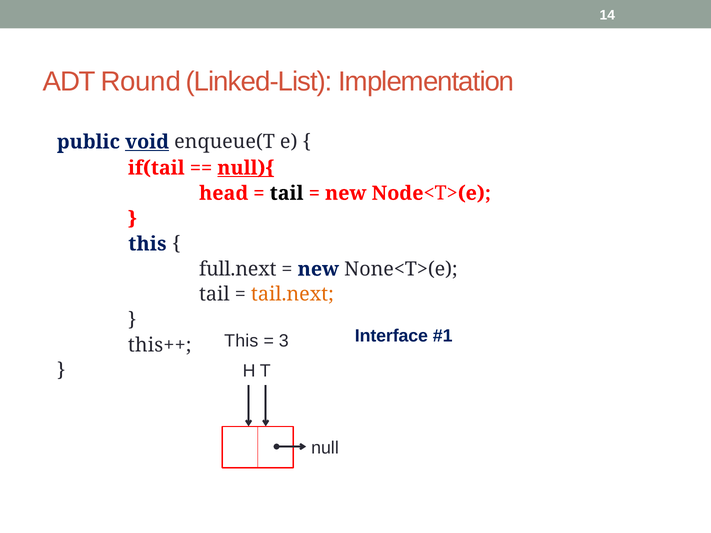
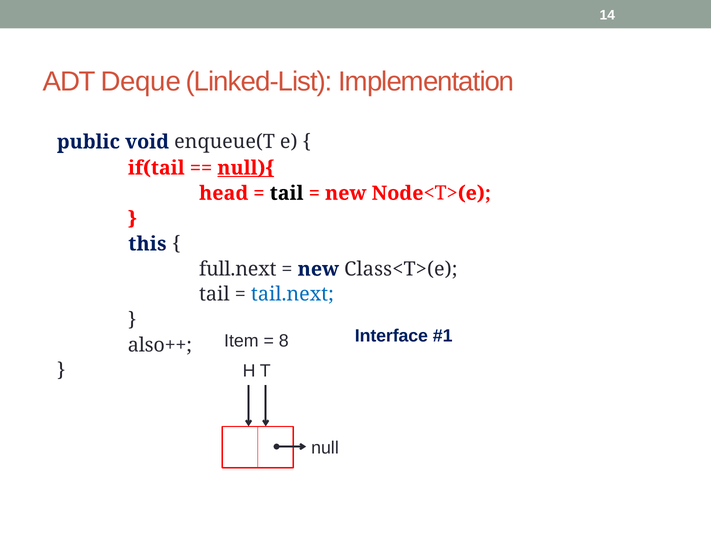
Round: Round -> Deque (141, 82)
void underline: present -> none (147, 142)
None<T>(e: None<T>(e -> Class<T>(e (401, 269)
tail.next colour: orange -> blue (292, 295)
This: This -> Item (241, 341)
3: 3 -> 8 (284, 341)
this++: this++ -> also++ (160, 345)
